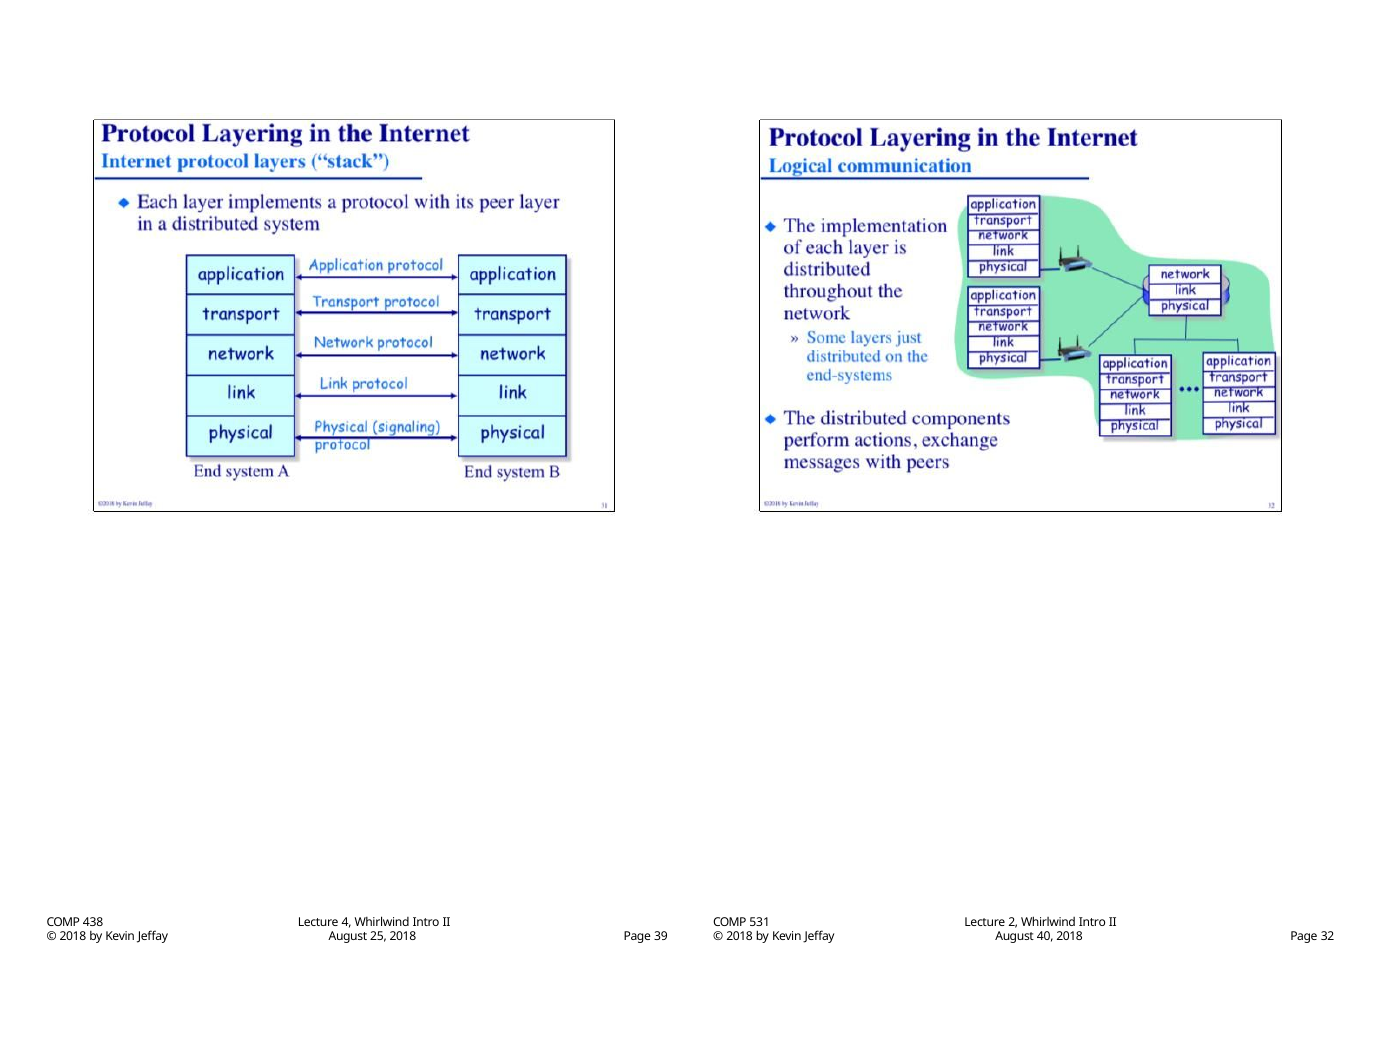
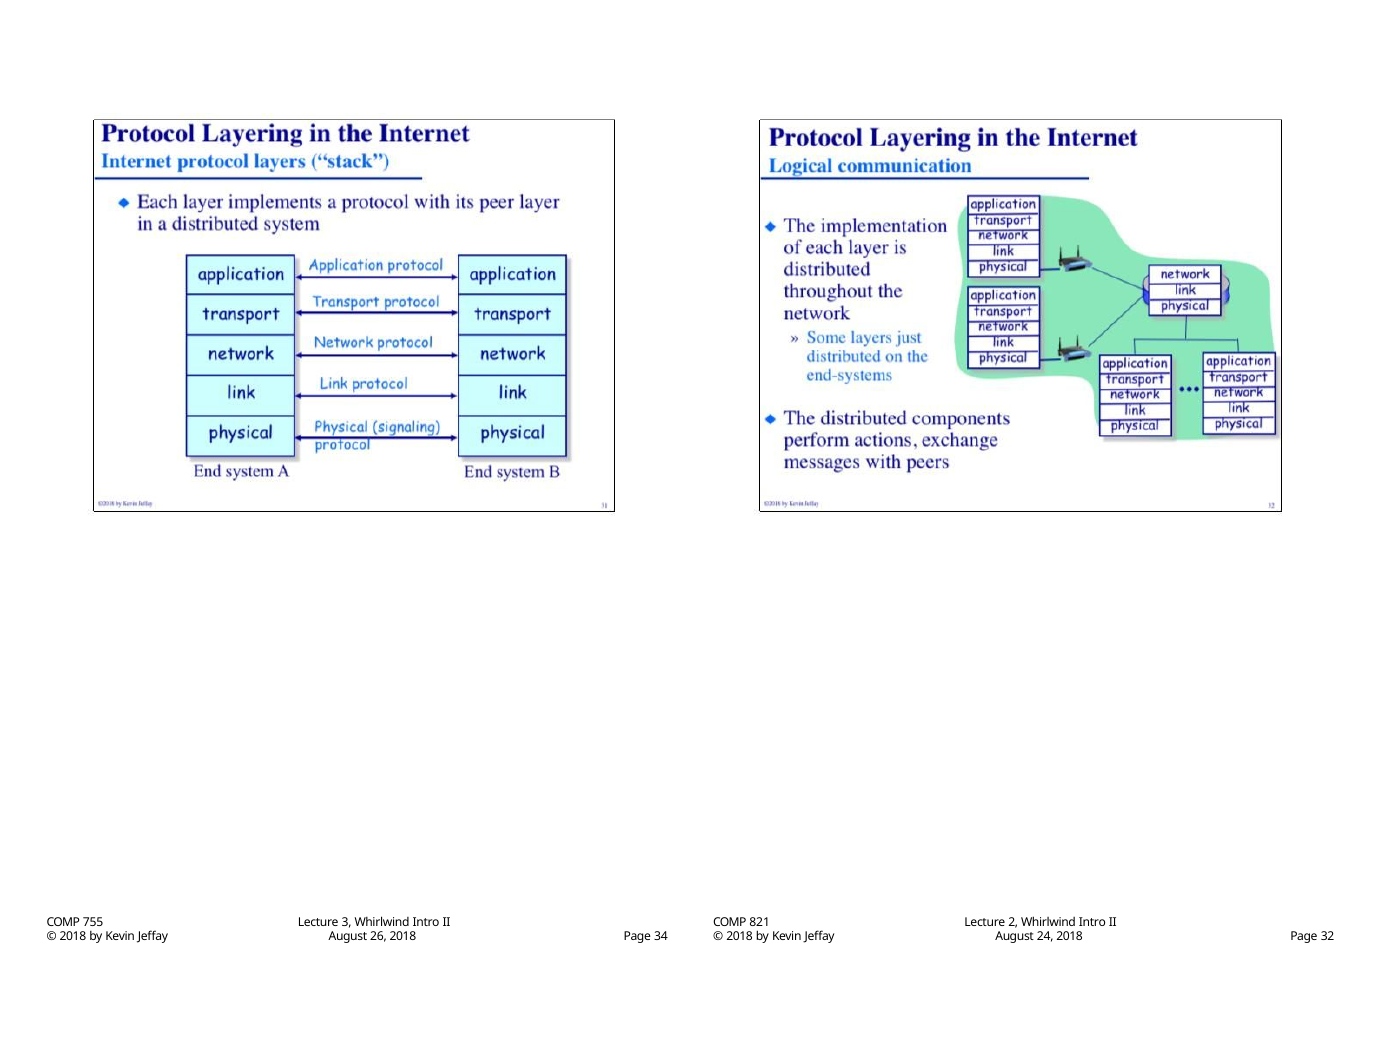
438: 438 -> 755 (93, 922)
4: 4 -> 3 (347, 922)
531: 531 -> 821 (760, 922)
25: 25 -> 26 (379, 936)
40: 40 -> 24 (1045, 936)
39: 39 -> 34 (661, 936)
